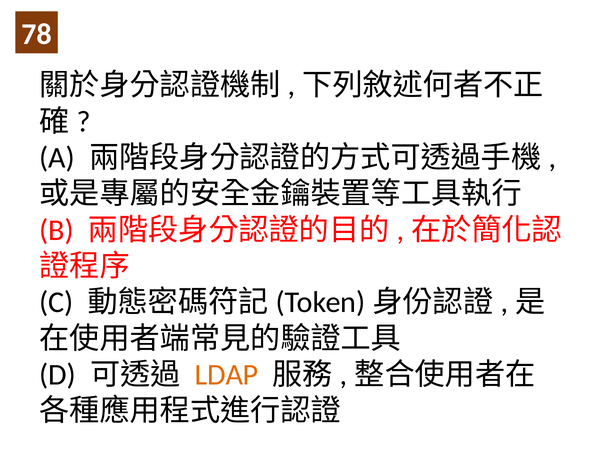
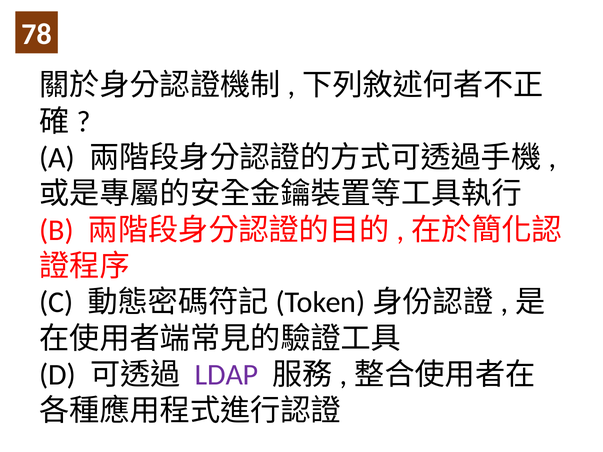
LDAP colour: orange -> purple (226, 375)
